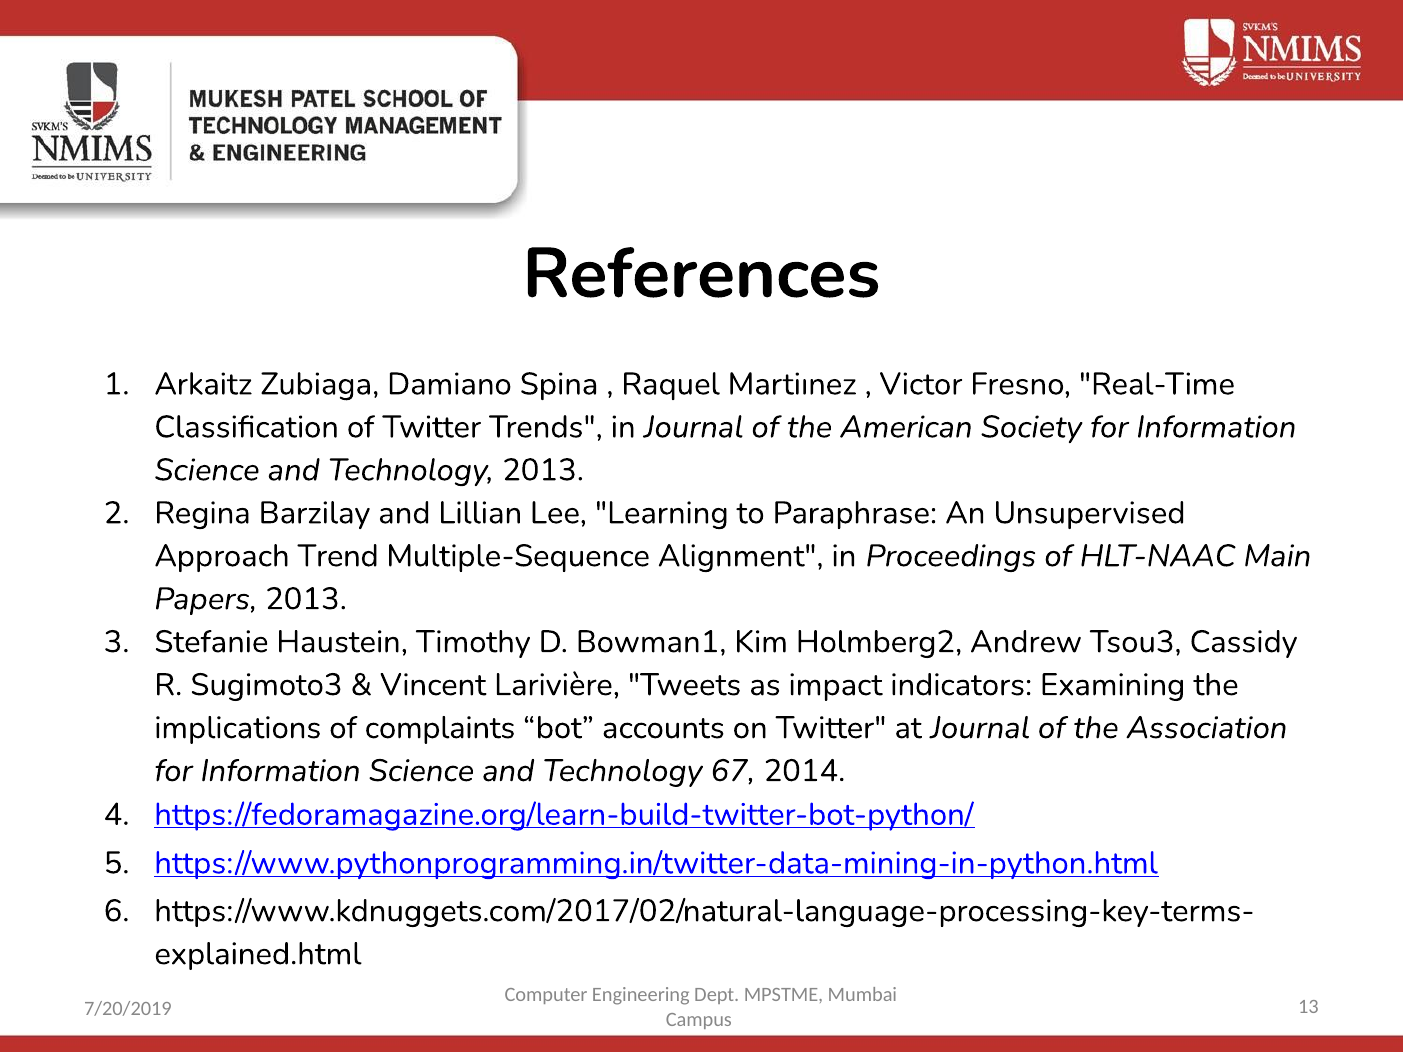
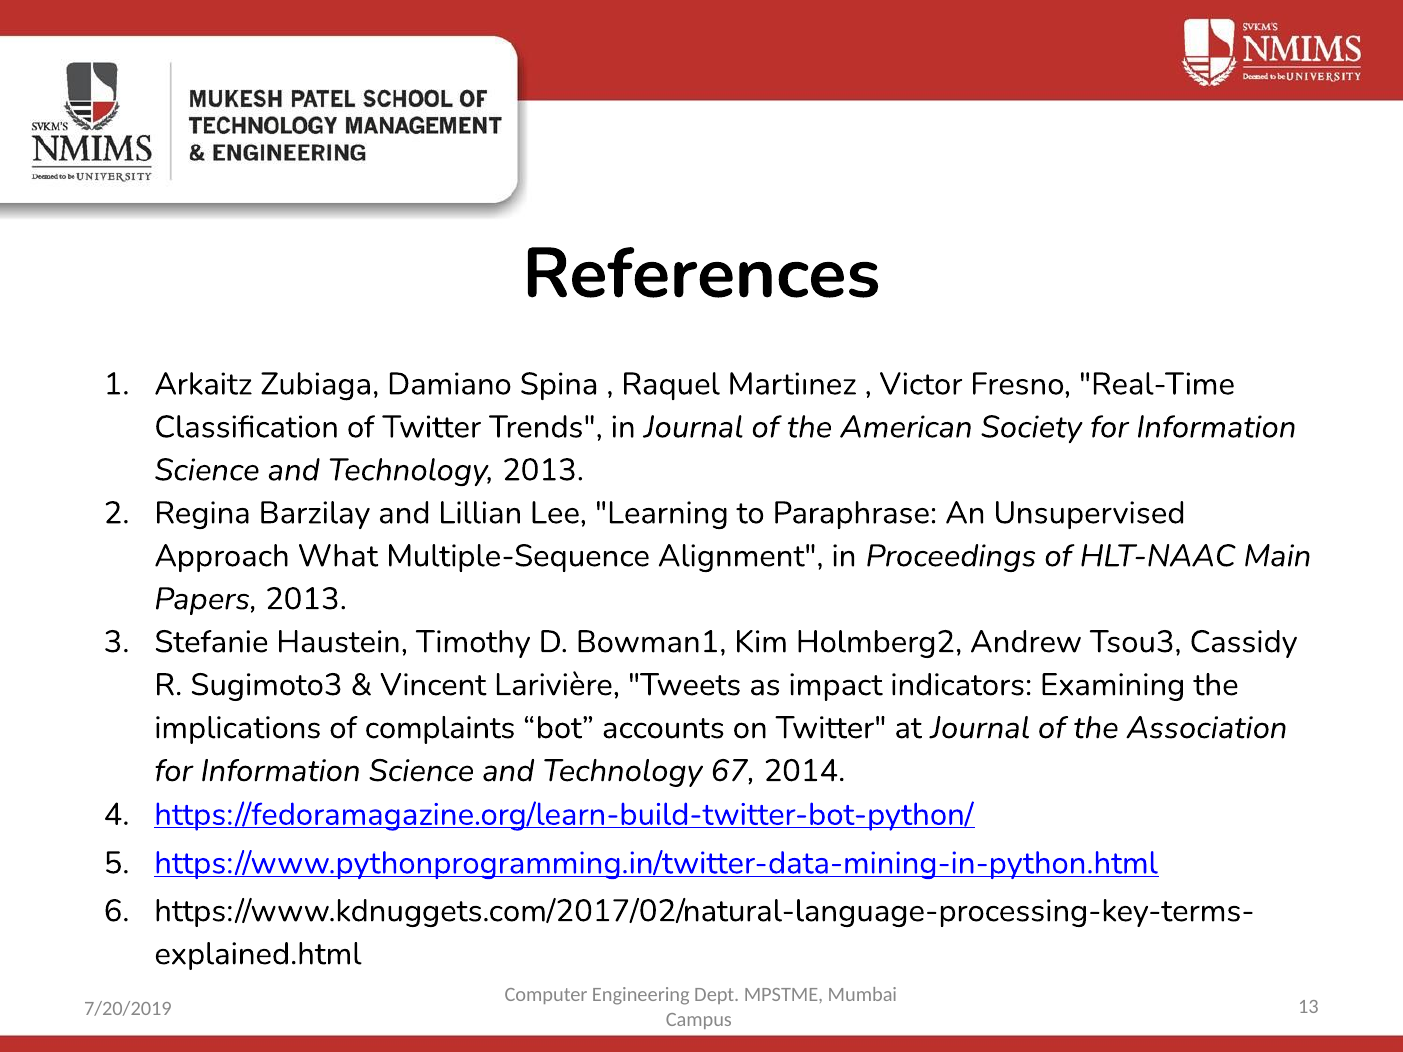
Trend: Trend -> What (338, 556)
